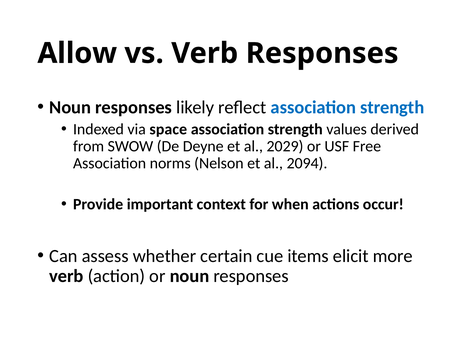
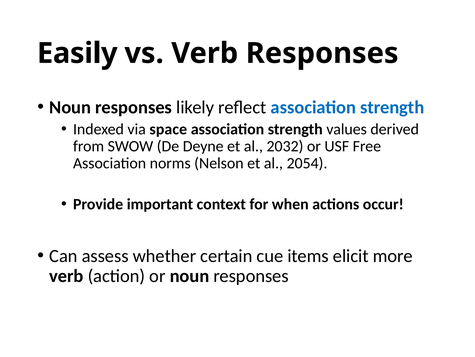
Allow: Allow -> Easily (77, 53)
2029: 2029 -> 2032 (285, 146)
2094: 2094 -> 2054 (307, 163)
